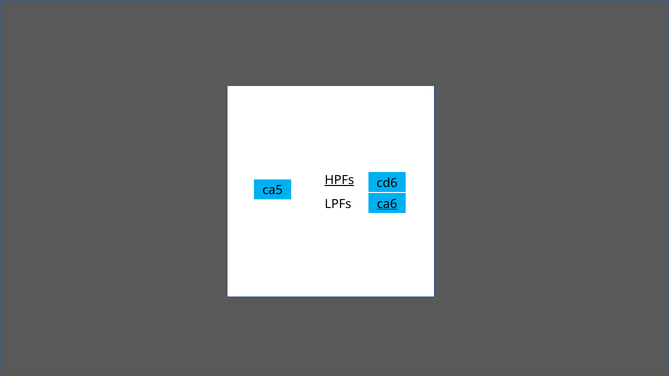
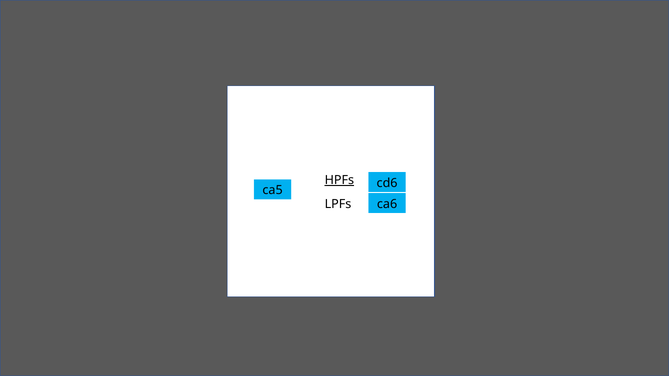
ca6 underline: present -> none (387, 204)
